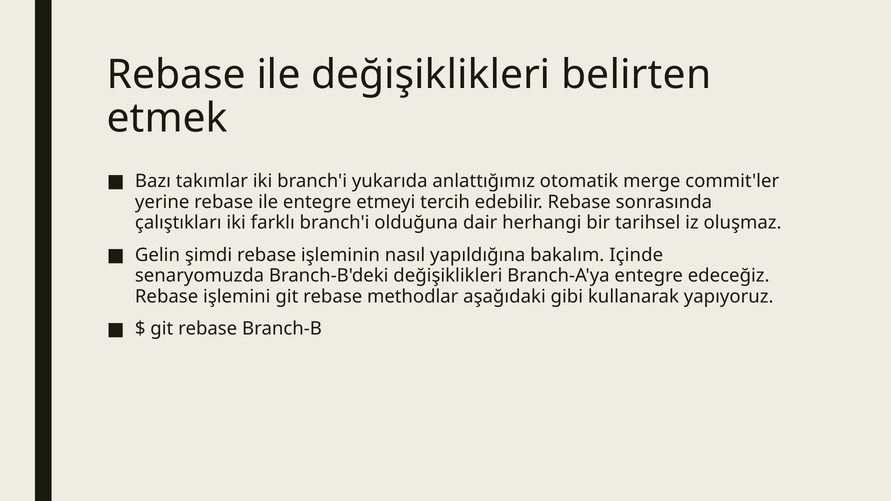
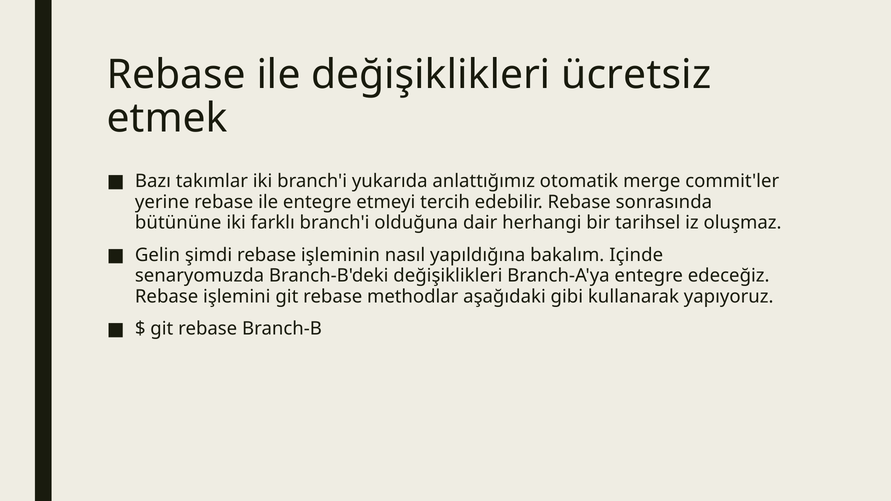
belirten: belirten -> ücretsiz (636, 75)
çalıştıkları: çalıştıkları -> bütününe (178, 223)
